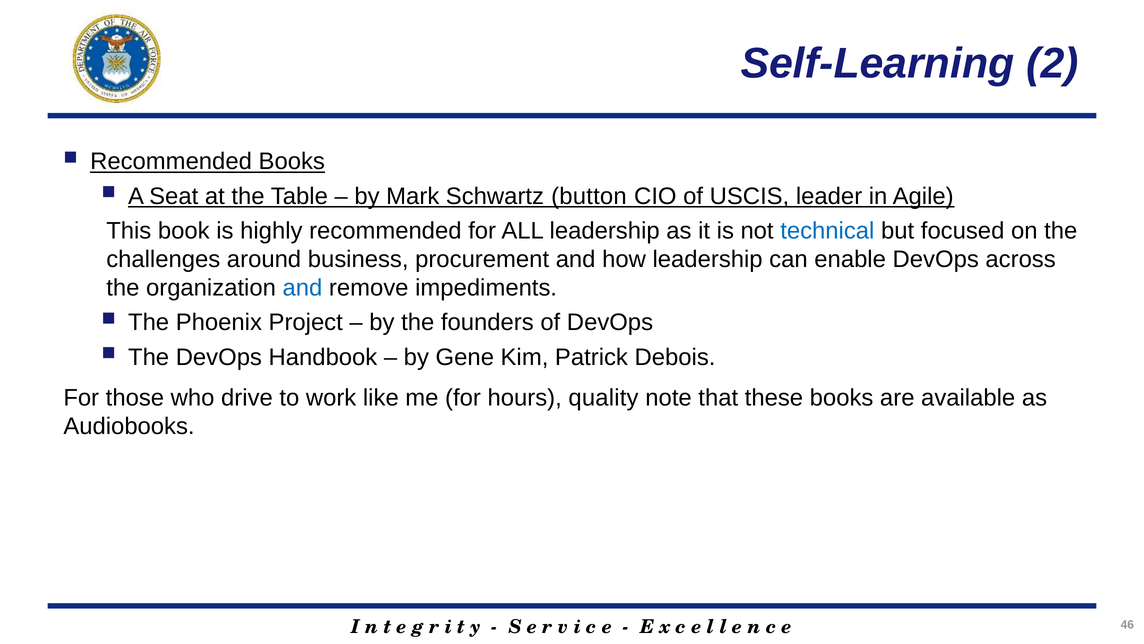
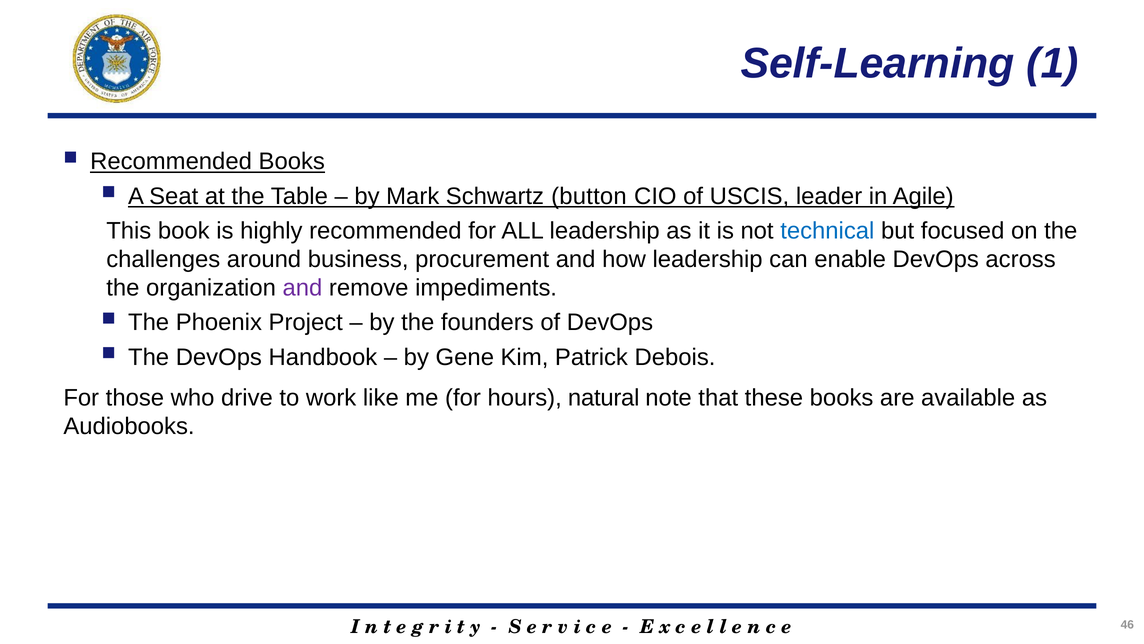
2: 2 -> 1 (1053, 64)
and colour: blue -> purple (302, 288)
quality: quality -> natural (604, 397)
